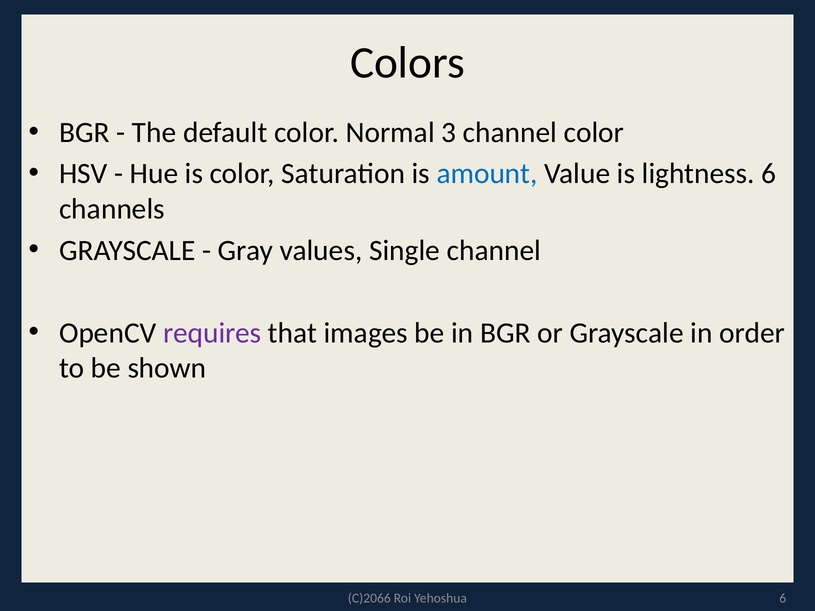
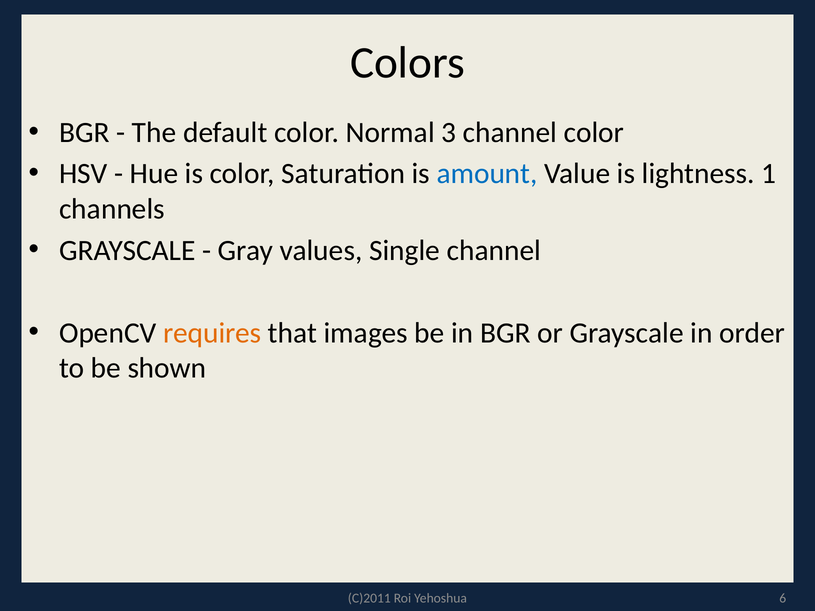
lightness 6: 6 -> 1 (769, 174)
requires colour: purple -> orange (212, 333)
C)2066: C)2066 -> C)2011 (369, 598)
